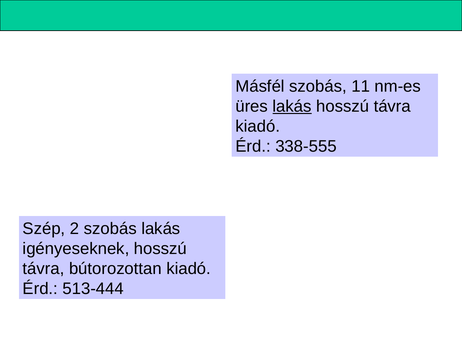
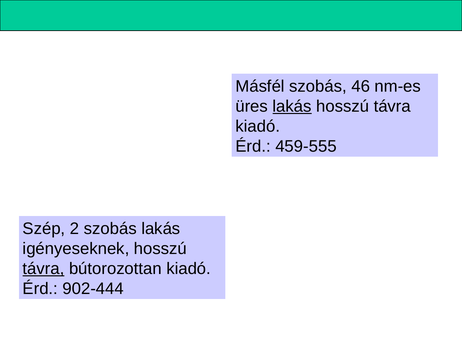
11: 11 -> 46 (361, 87)
338-555: 338-555 -> 459-555 (306, 147)
távra underline: none -> present (44, 269)
513-444: 513-444 -> 902-444 (93, 289)
